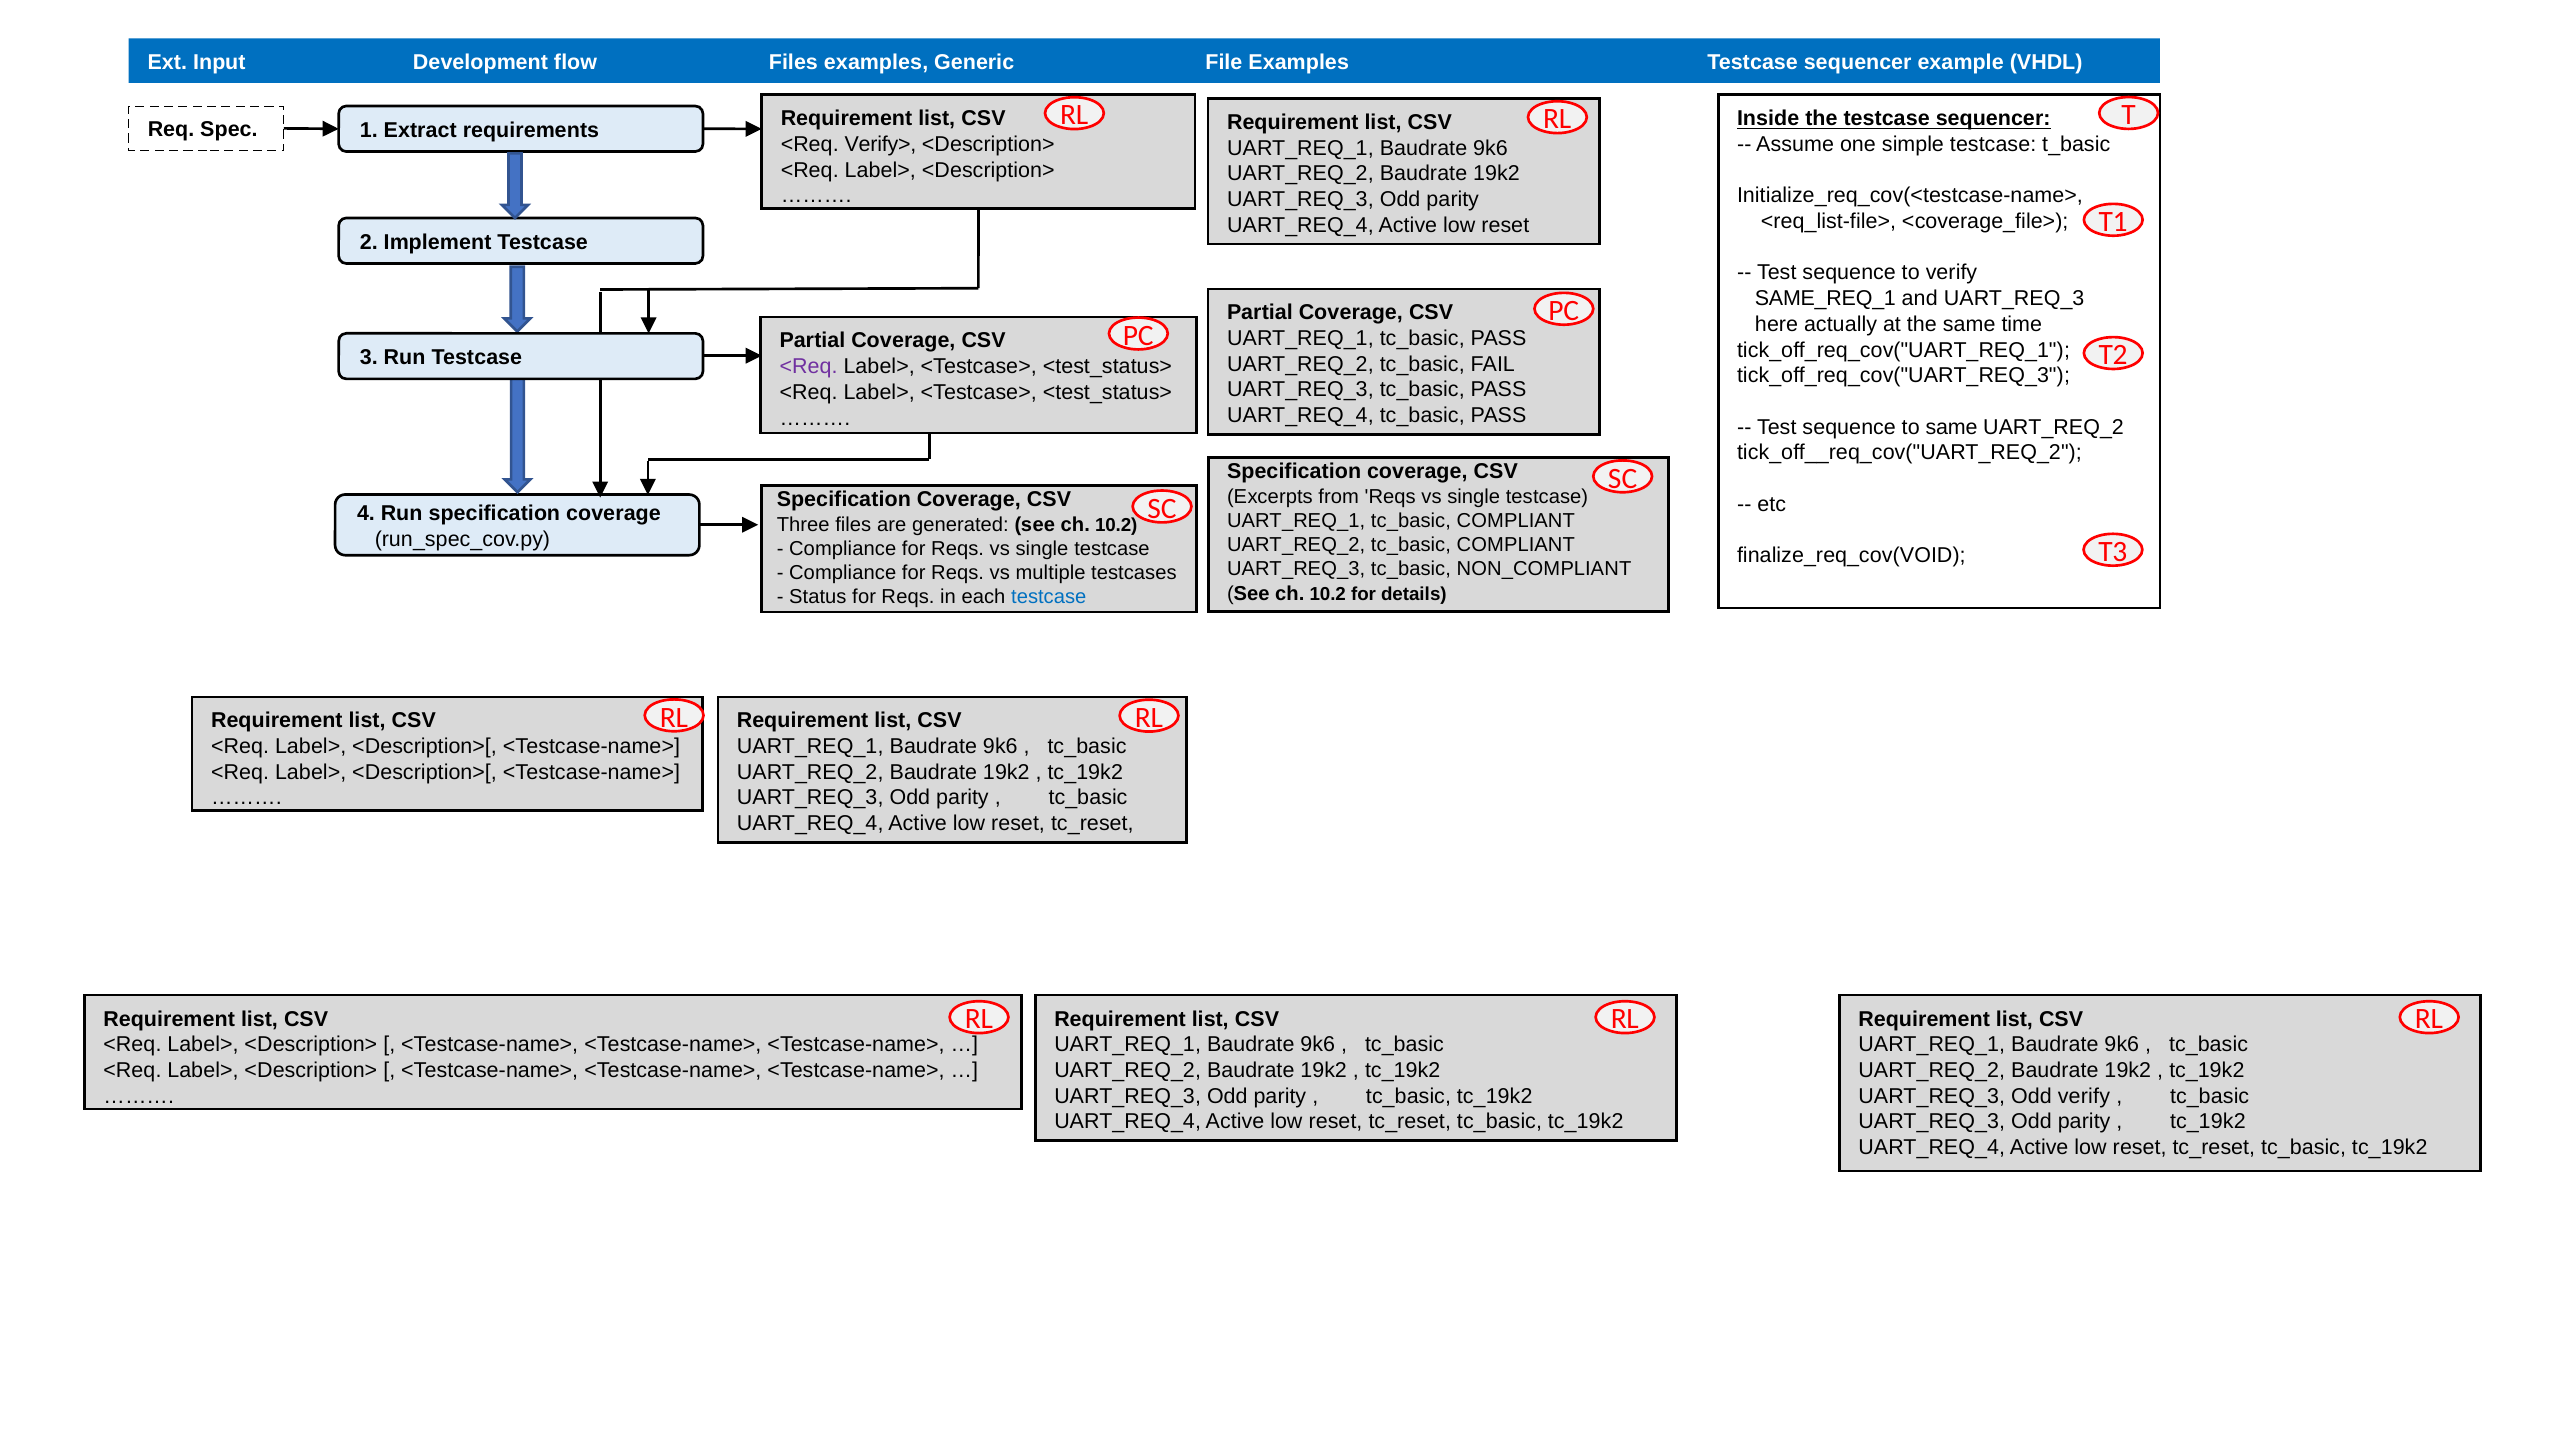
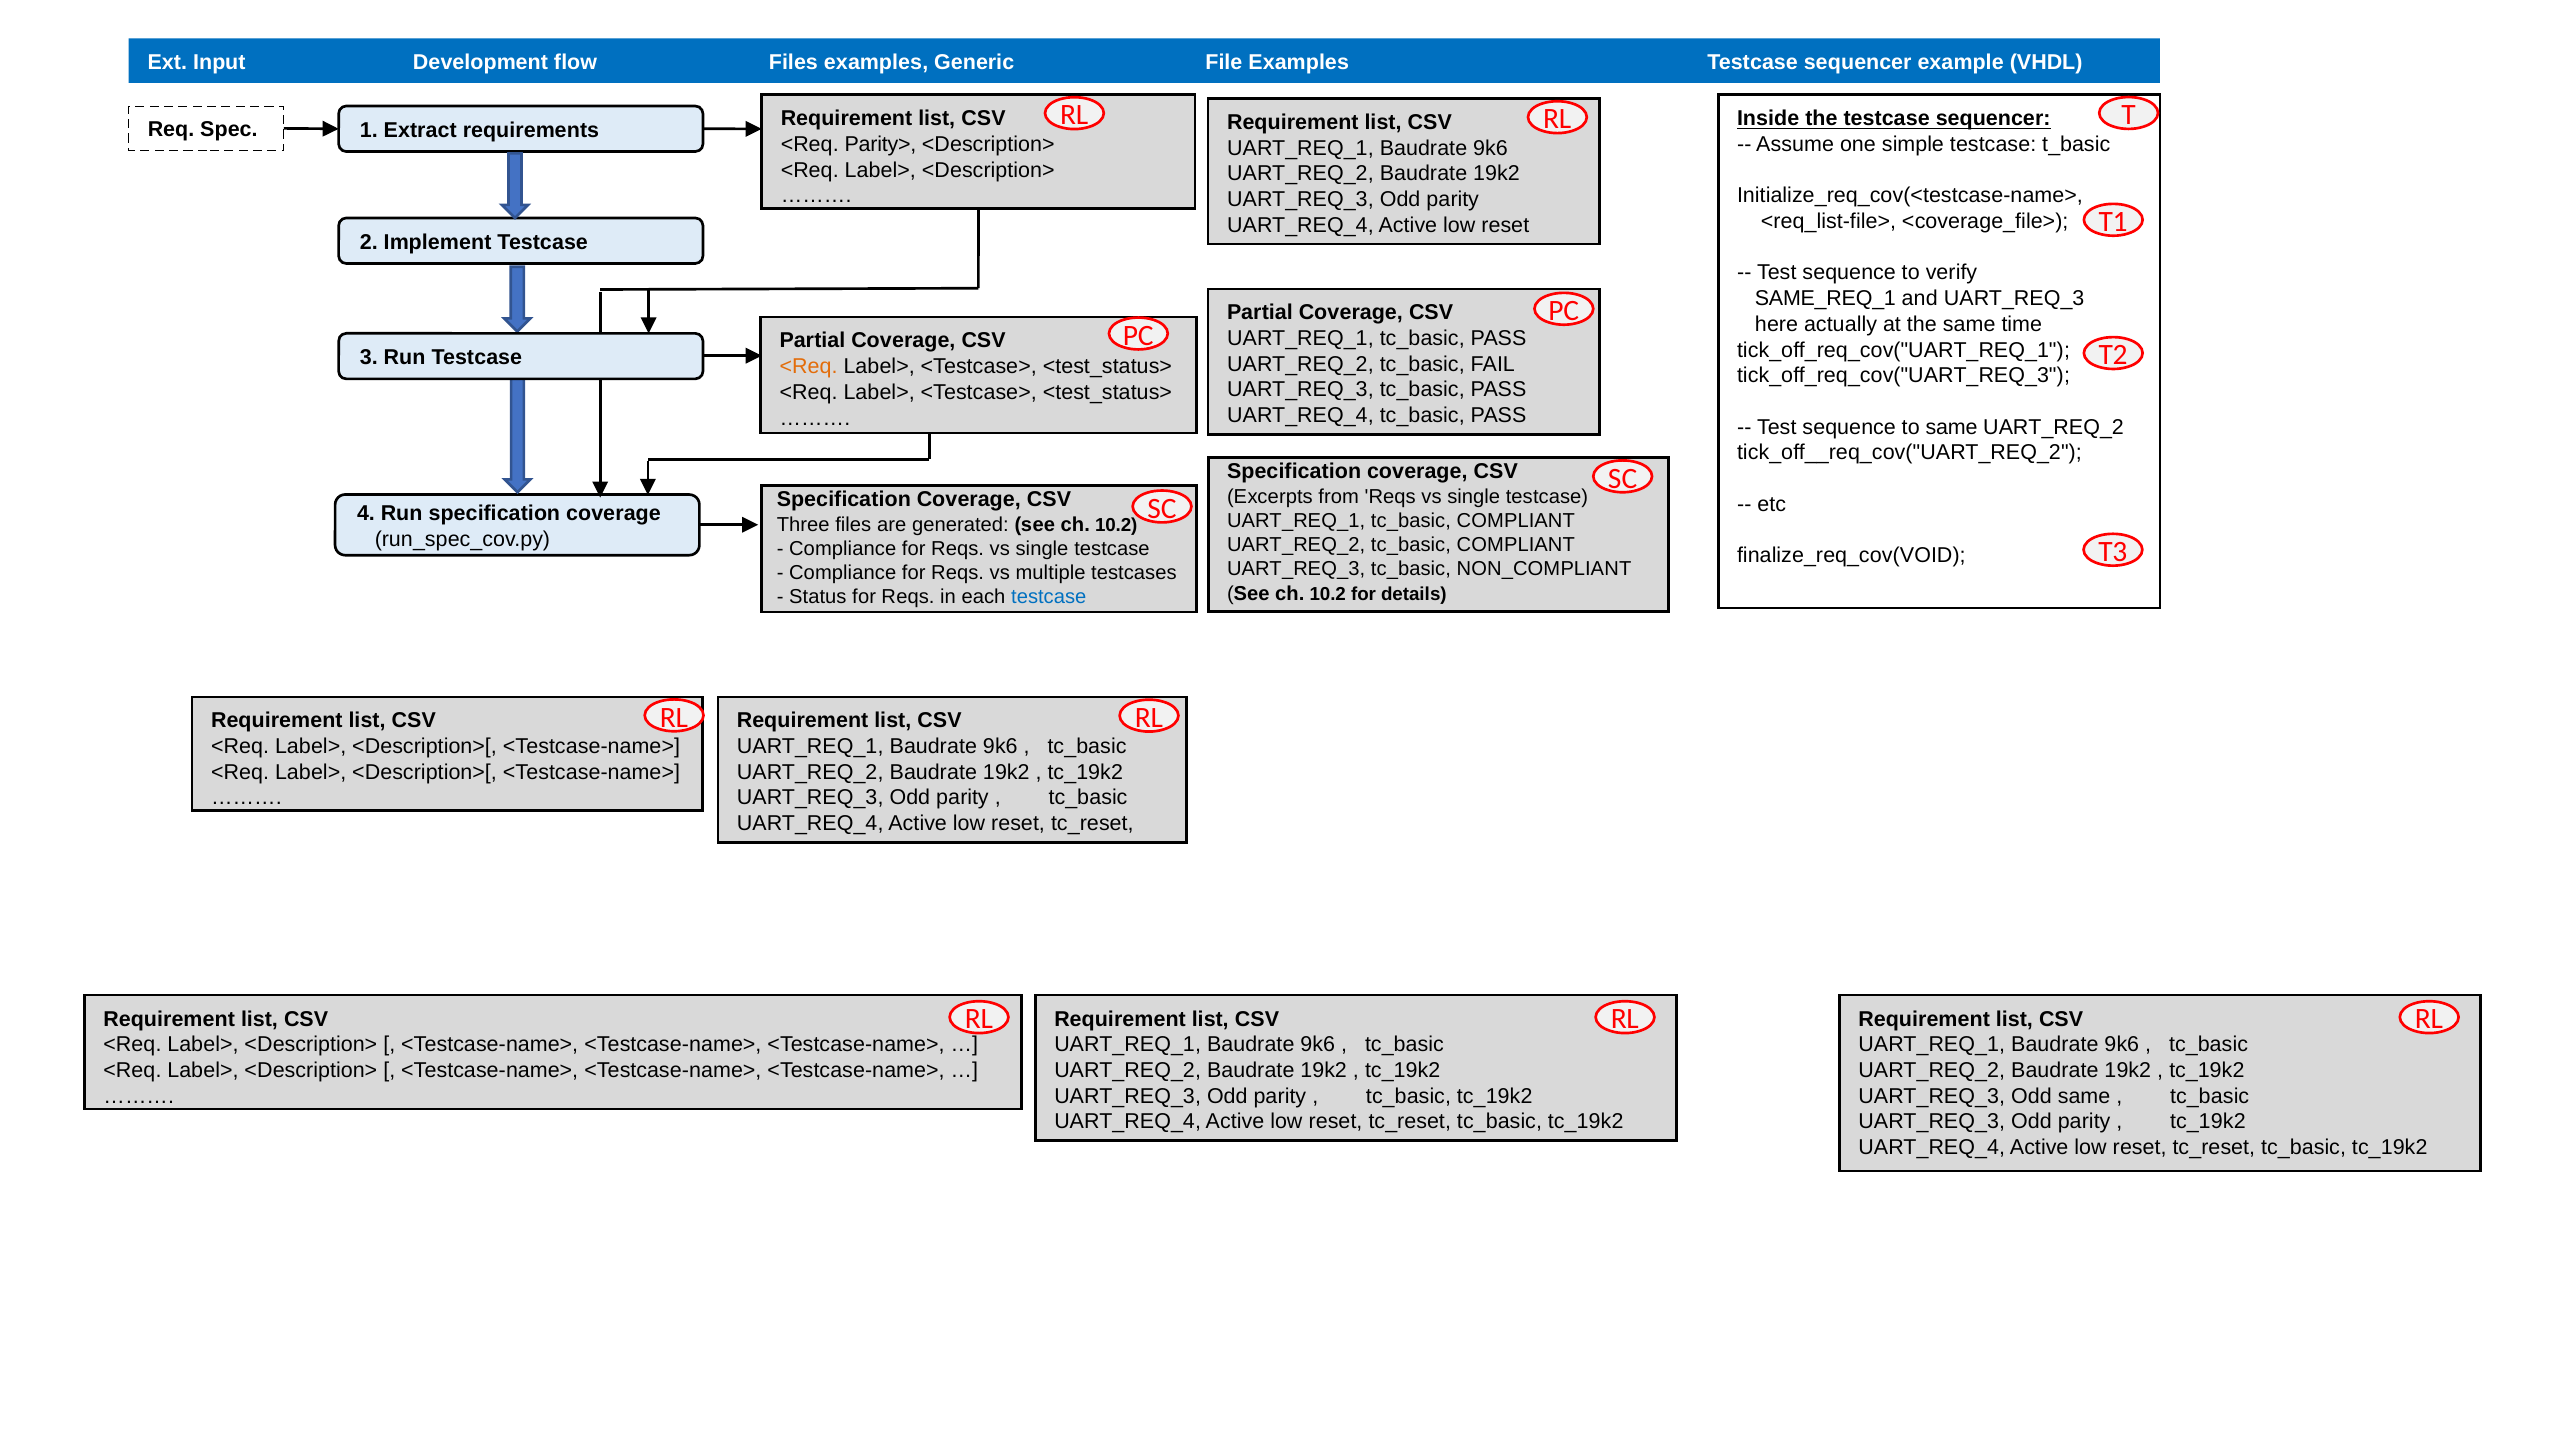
Verify>: Verify> -> Parity> (880, 144)
<Req colour: purple -> orange (809, 367)
Odd verify: verify -> same (2084, 1096)
